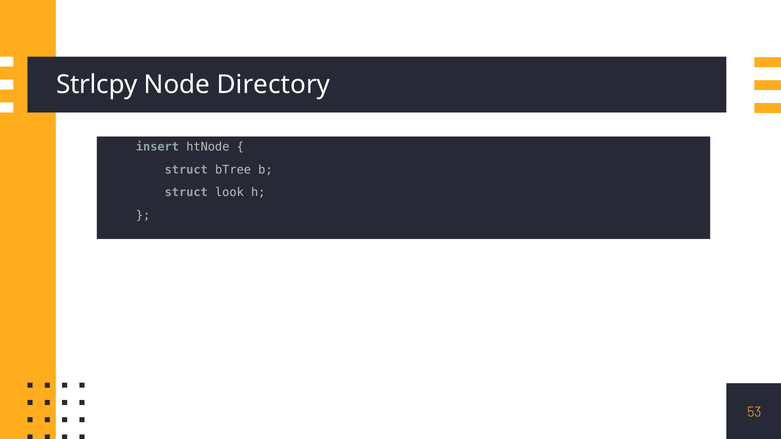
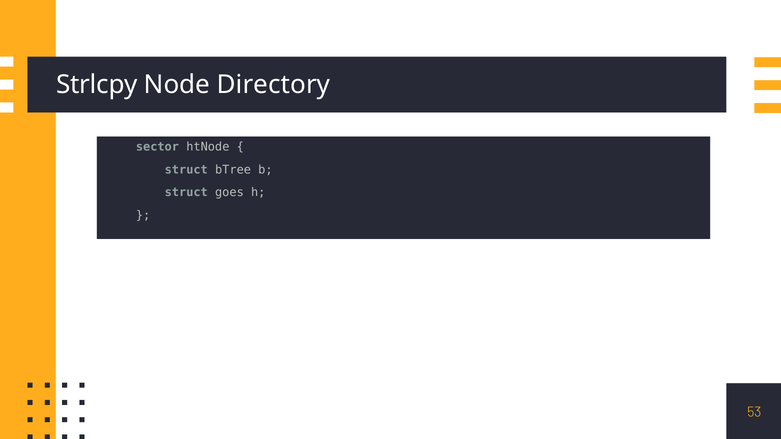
insert: insert -> sector (157, 147)
look: look -> goes (229, 193)
